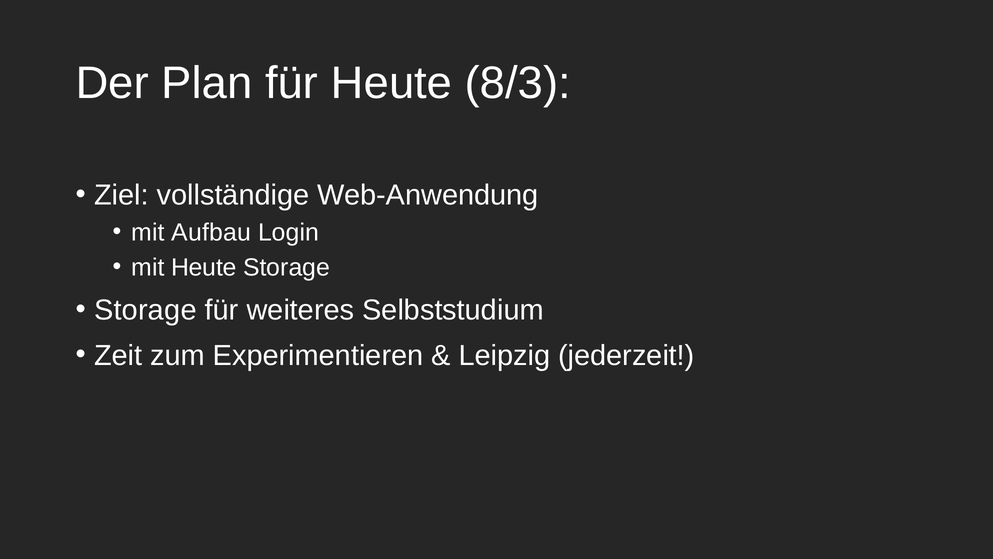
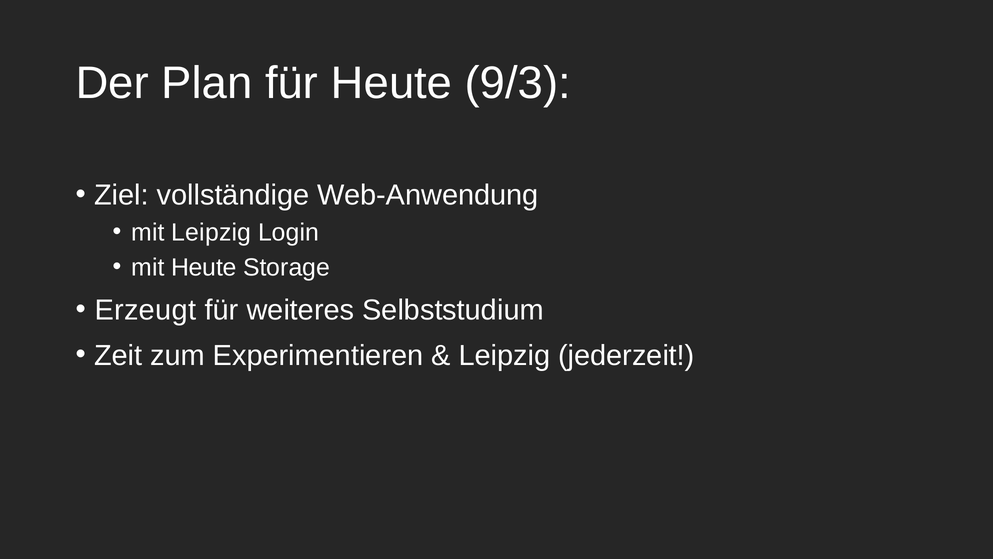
8/3: 8/3 -> 9/3 (518, 83)
mit Aufbau: Aufbau -> Leipzig (211, 232)
Storage: Storage -> Erzeugt (145, 310)
